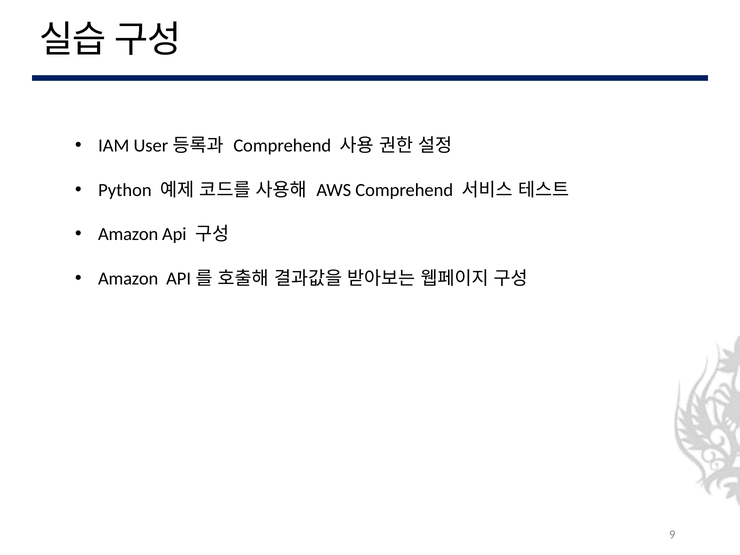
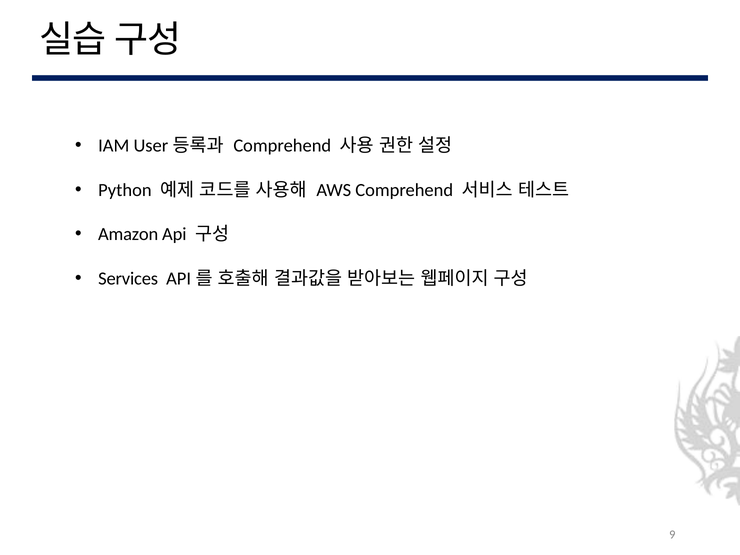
Amazon: Amazon -> Services (128, 279)
